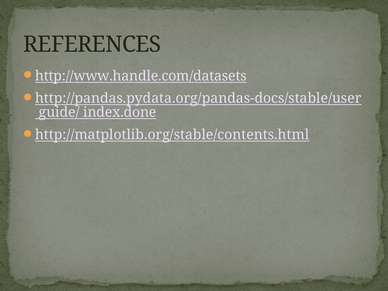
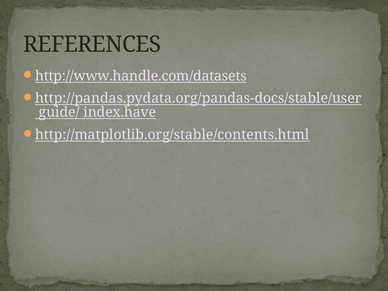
index.done: index.done -> index.have (120, 112)
